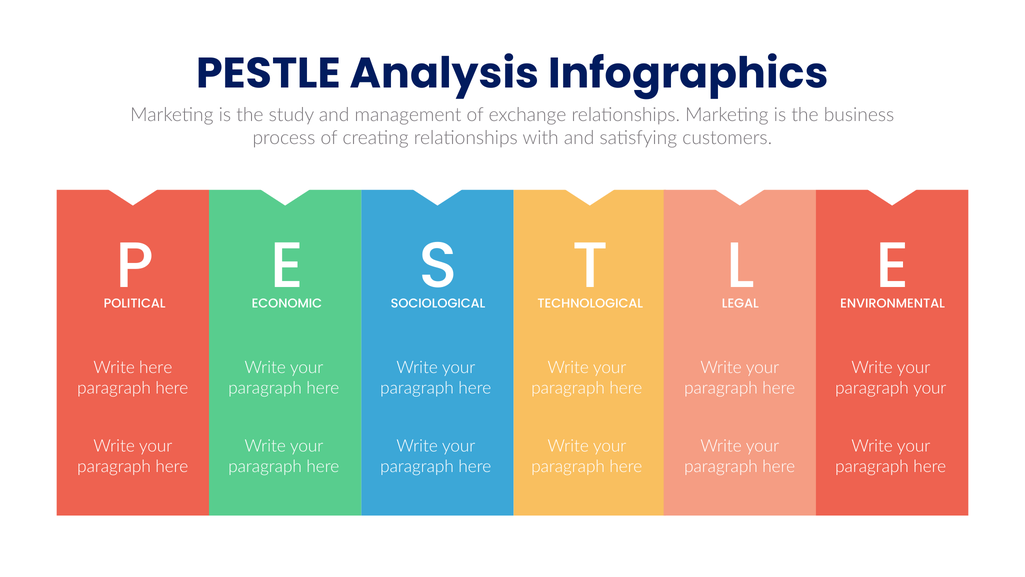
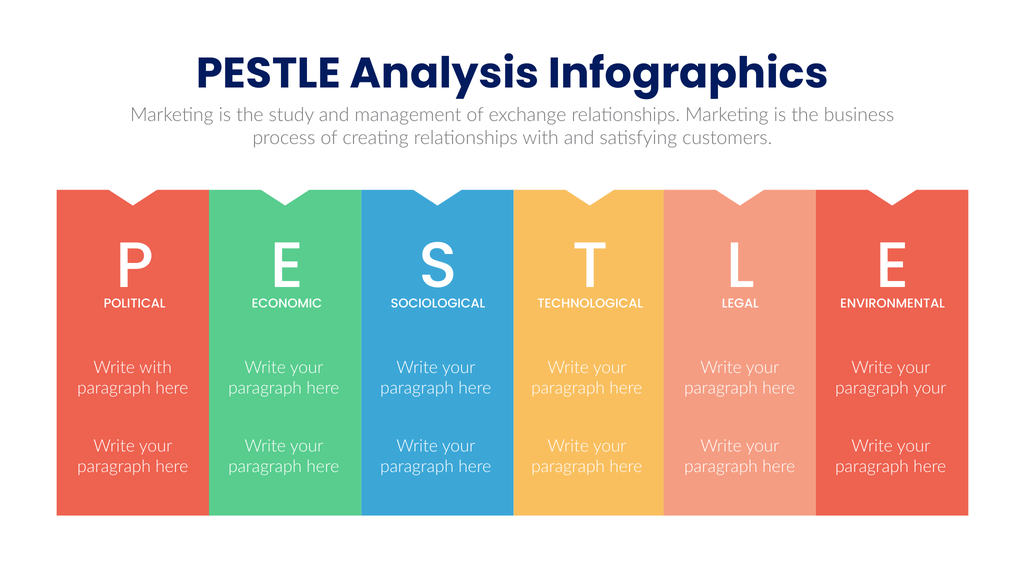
Write here: here -> with (156, 368)
